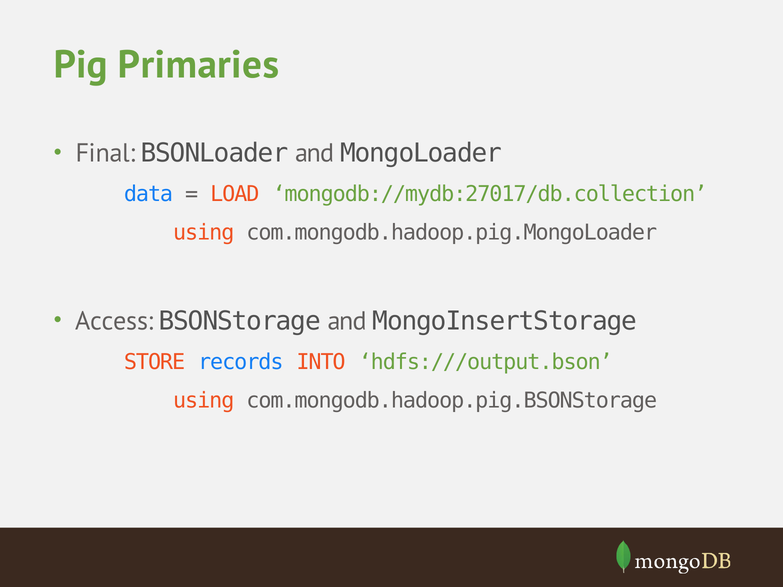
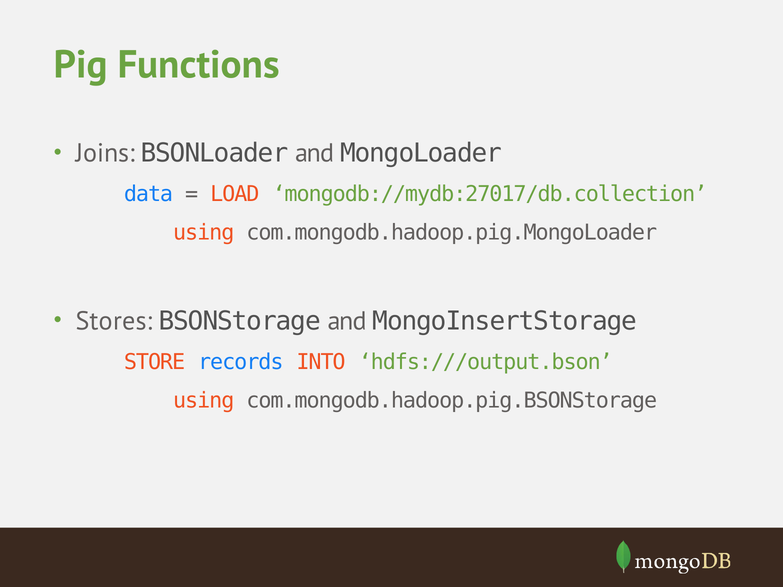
Primaries: Primaries -> Functions (199, 65)
Final: Final -> Joins (105, 153)
Access: Access -> Stores (114, 321)
